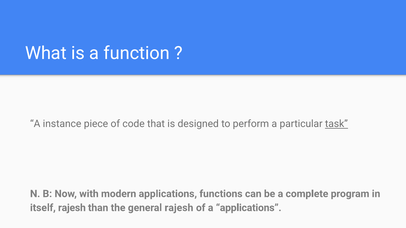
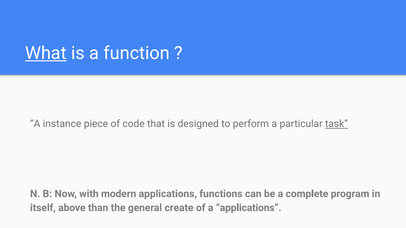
What underline: none -> present (46, 53)
itself rajesh: rajesh -> above (72, 208)
general rajesh: rajesh -> create (179, 208)
